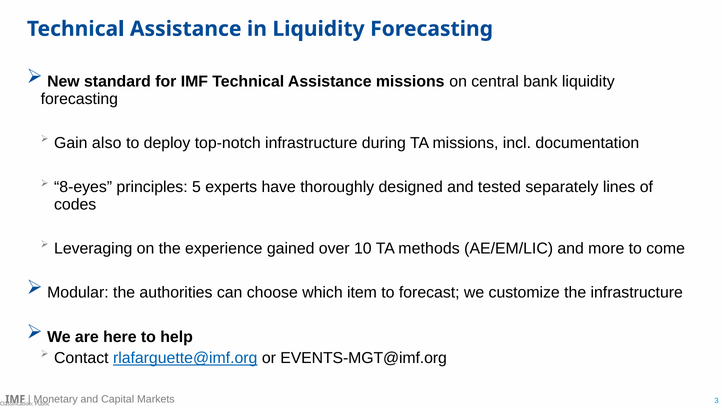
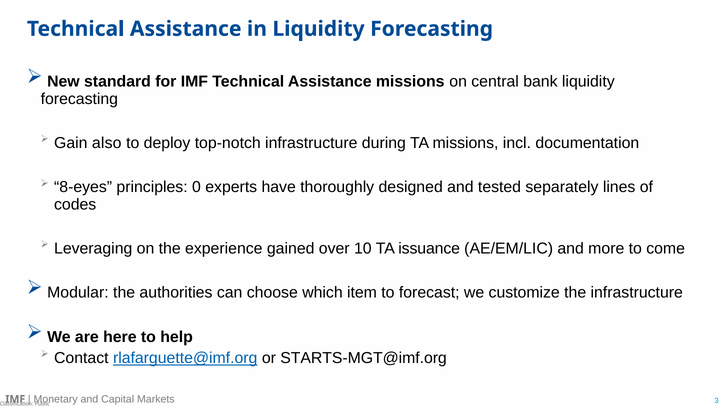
5: 5 -> 0 (196, 187)
methods: methods -> issuance (429, 249)
EVENTS-MGT@imf.org: EVENTS-MGT@imf.org -> STARTS-MGT@imf.org (364, 358)
